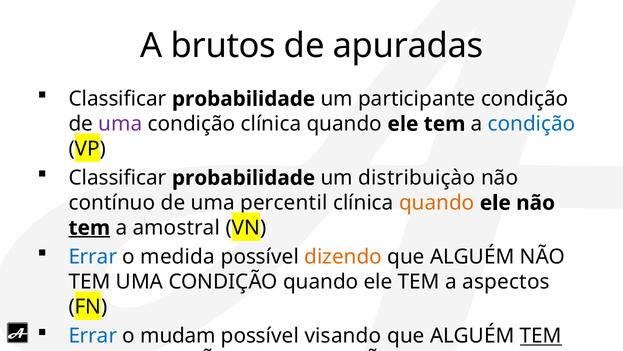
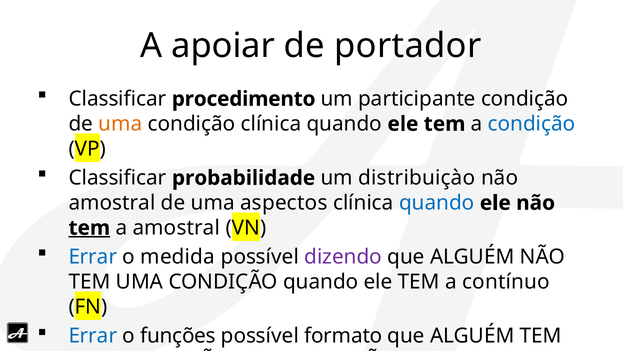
brutos: brutos -> apoiar (223, 46)
apuradas: apuradas -> portador (408, 46)
probabilidade: probabilidade -> procedimento (244, 99)
uma colour: purple -> orange (120, 124)
contínuo: contínuo -> amostral (112, 203)
percentil: percentil -> aspectos (284, 203)
quando colour: orange -> blue (437, 203)
dizendo colour: orange -> purple (343, 257)
aspectos: aspectos -> contínuo (506, 282)
mudam: mudam -> funções (178, 336)
visando: visando -> formato (343, 336)
TEM underline: present -> none (541, 336)
